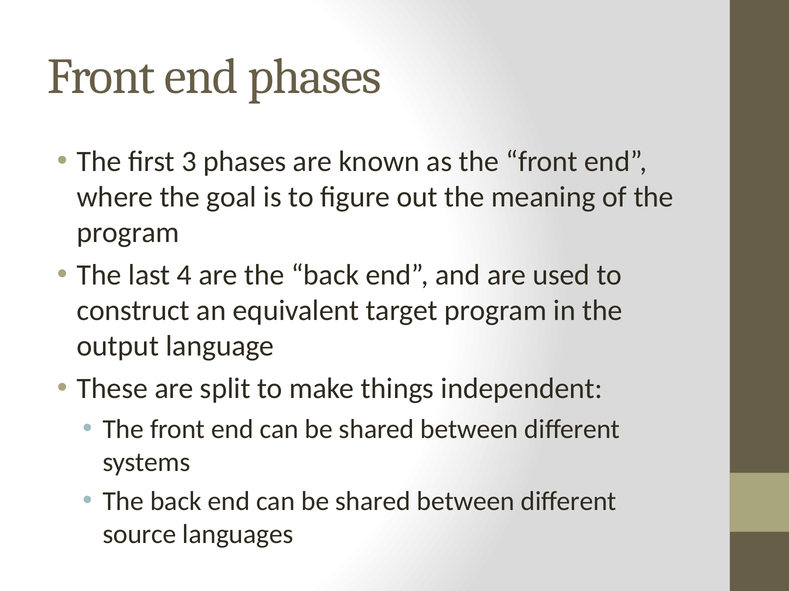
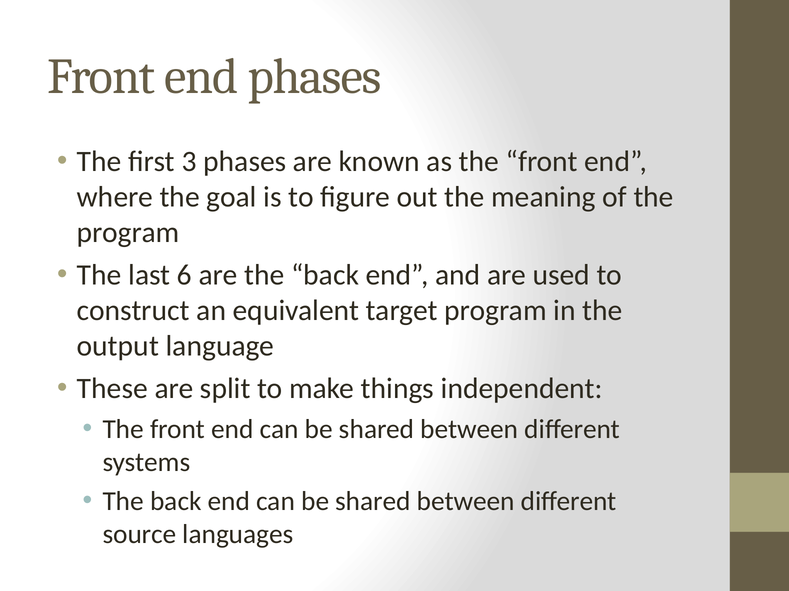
4: 4 -> 6 (184, 275)
